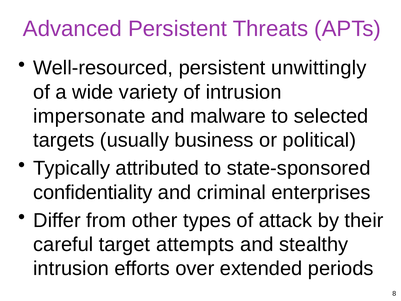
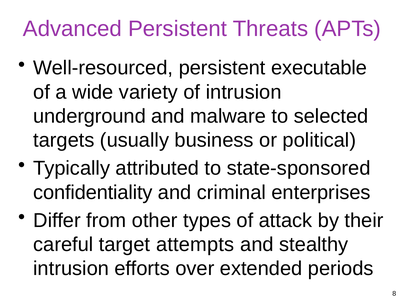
unwittingly: unwittingly -> executable (319, 68)
impersonate: impersonate -> underground (90, 116)
